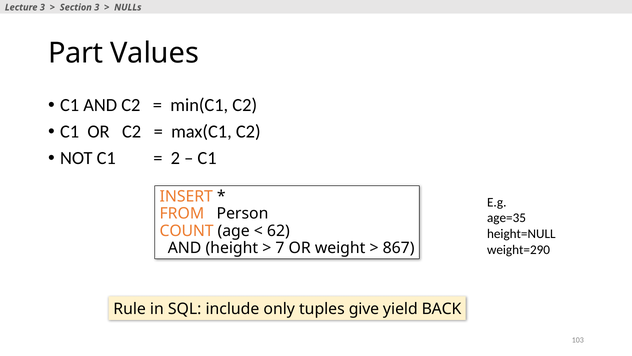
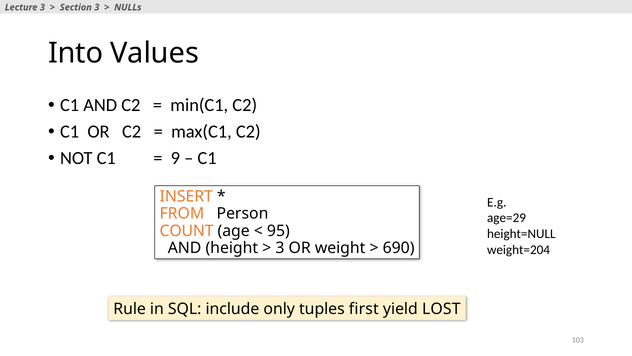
Part: Part -> Into (76, 53)
2: 2 -> 9 (175, 158)
age=35: age=35 -> age=29 (507, 218)
62: 62 -> 95 (278, 231)
7: 7 -> 3 (280, 248)
867: 867 -> 690 (399, 248)
weight=290: weight=290 -> weight=204 (519, 249)
give: give -> first (364, 309)
BACK: BACK -> LOST (441, 309)
